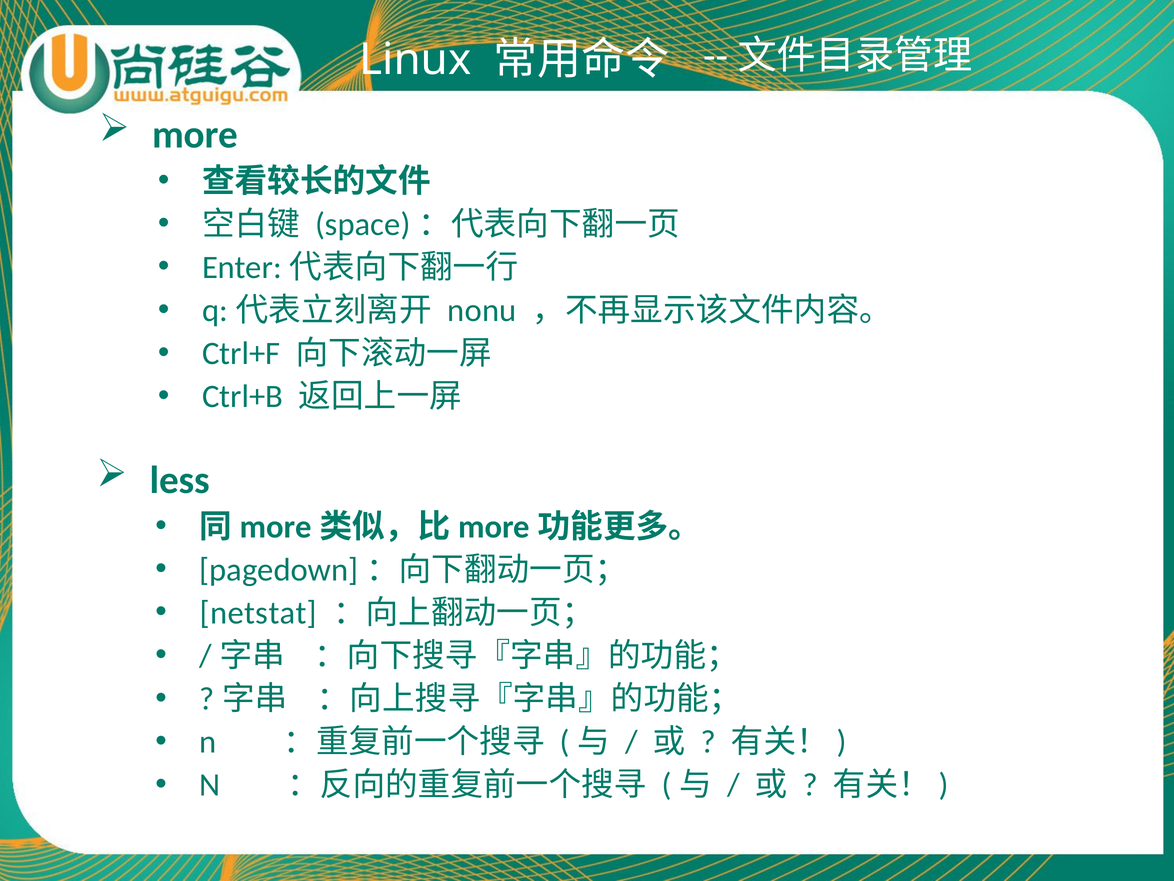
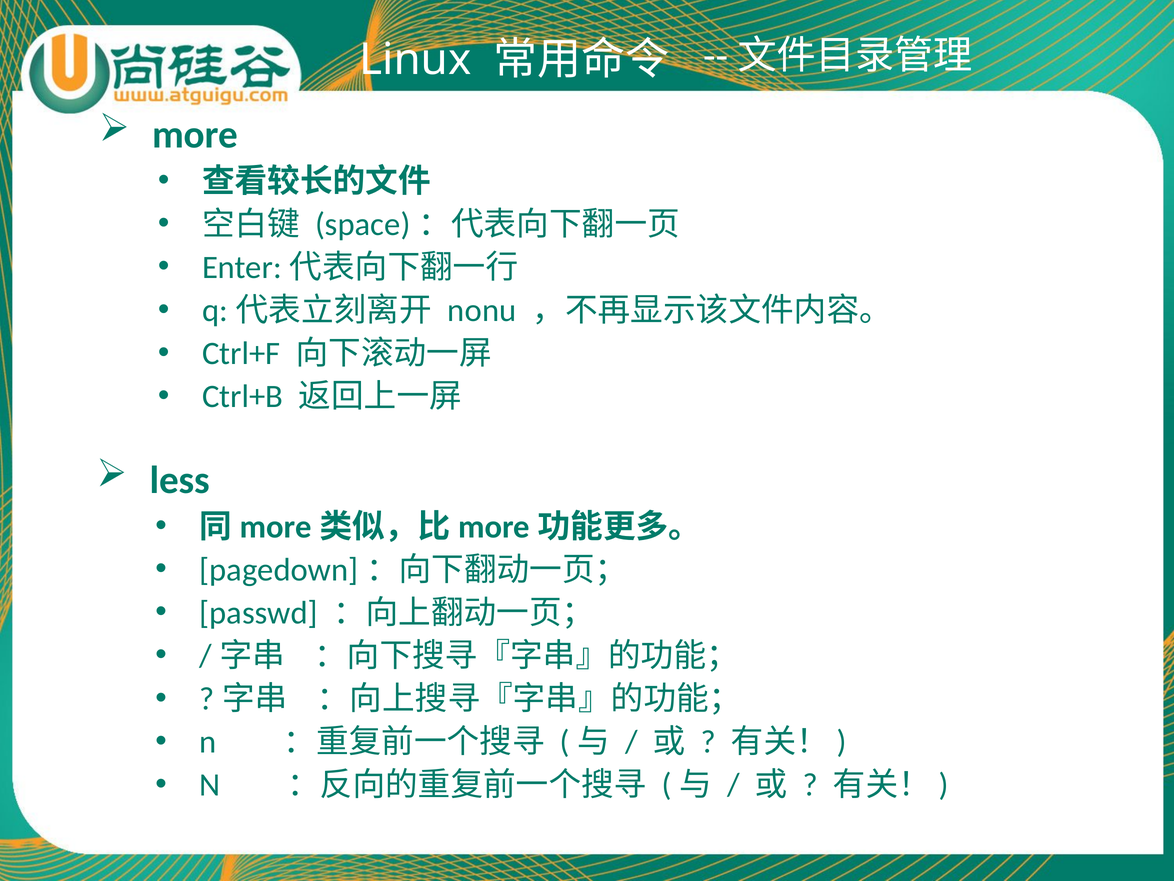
netstat: netstat -> passwd (259, 613)
